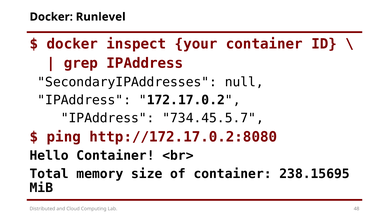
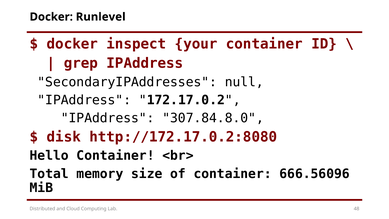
734.45.5.7: 734.45.5.7 -> 307.84.8.0 (213, 118)
ping: ping -> disk (64, 137)
238.15695: 238.15695 -> 666.56096 (315, 174)
